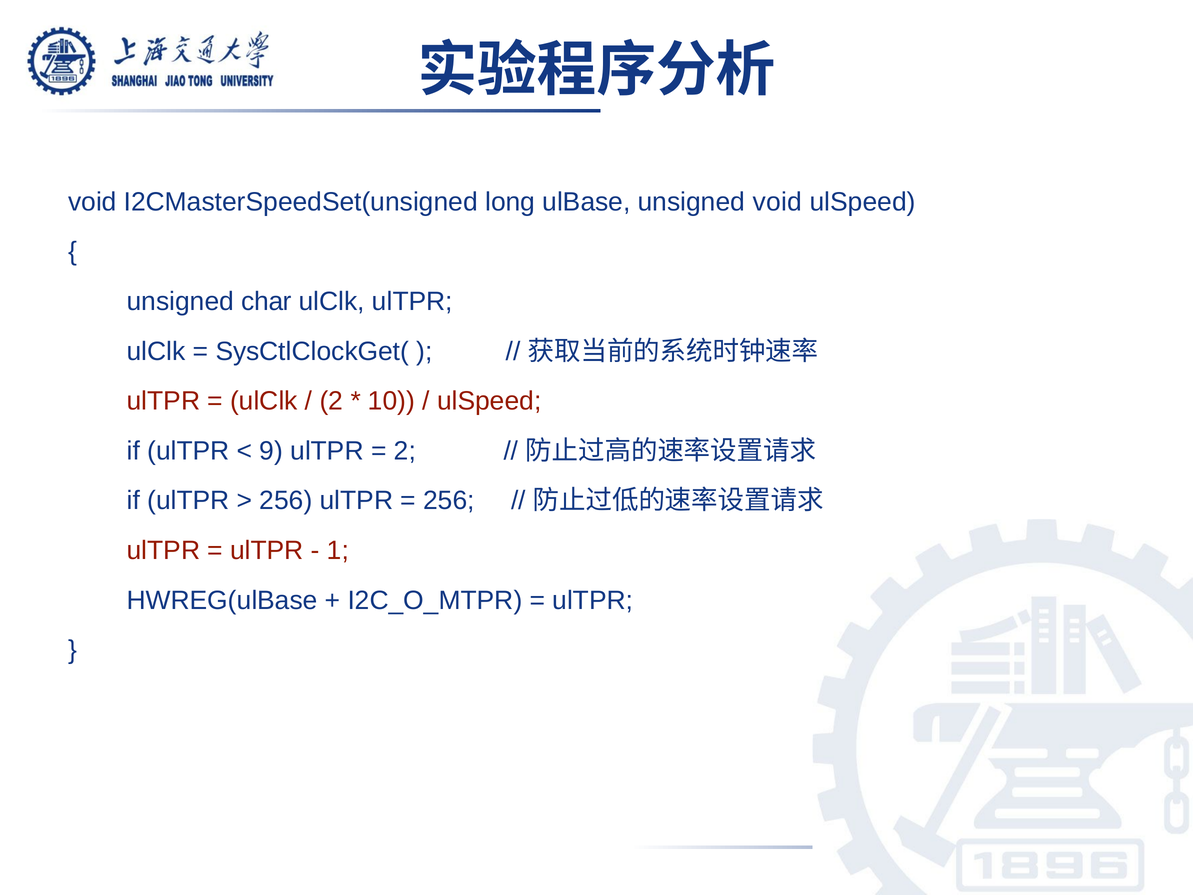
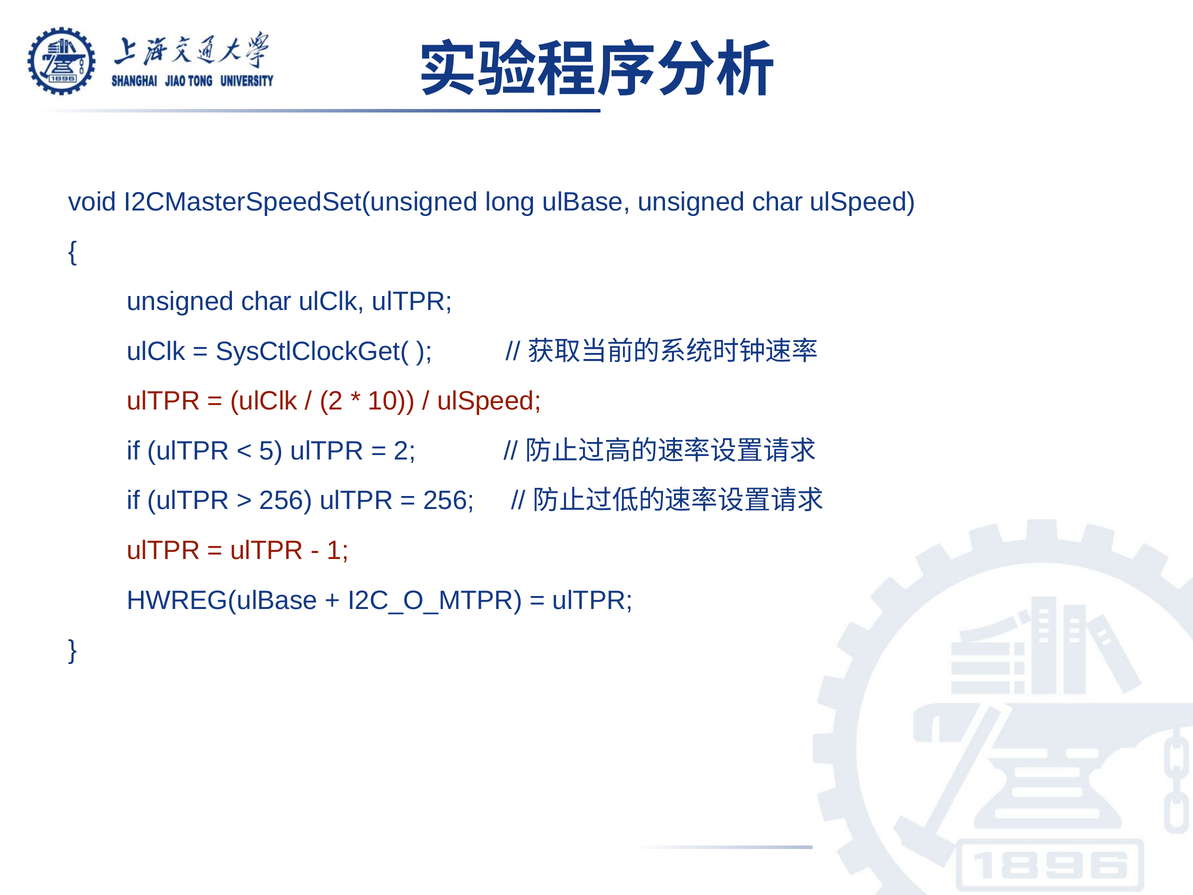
ulBase unsigned void: void -> char (777, 202)
9: 9 -> 5 (271, 451)
